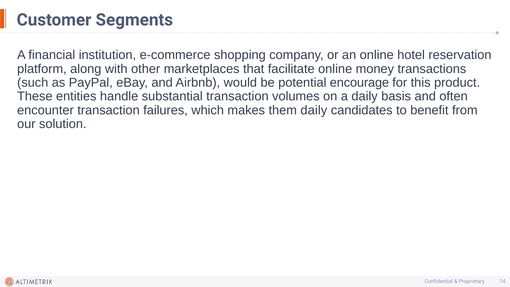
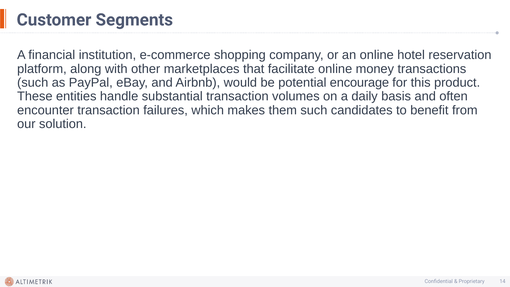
them daily: daily -> such (314, 110)
